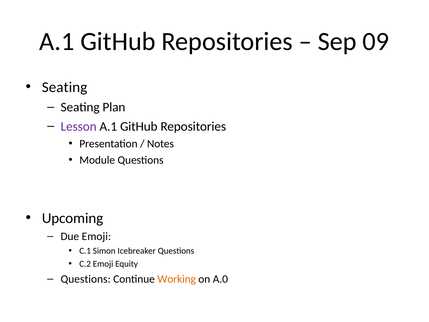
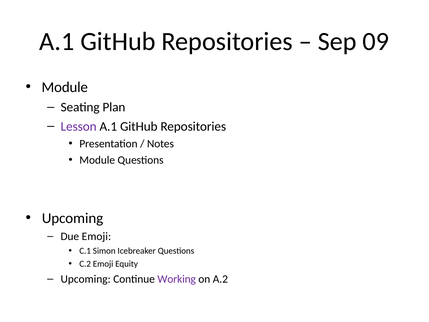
Seating: Seating -> Module (65, 87)
Questions: Questions -> Upcoming (86, 279)
Working colour: orange -> purple (177, 279)
A.0: A.0 -> A.2 (220, 279)
